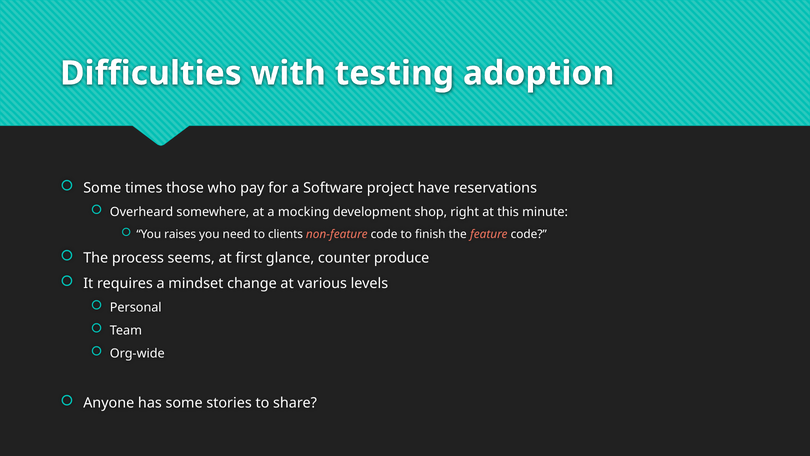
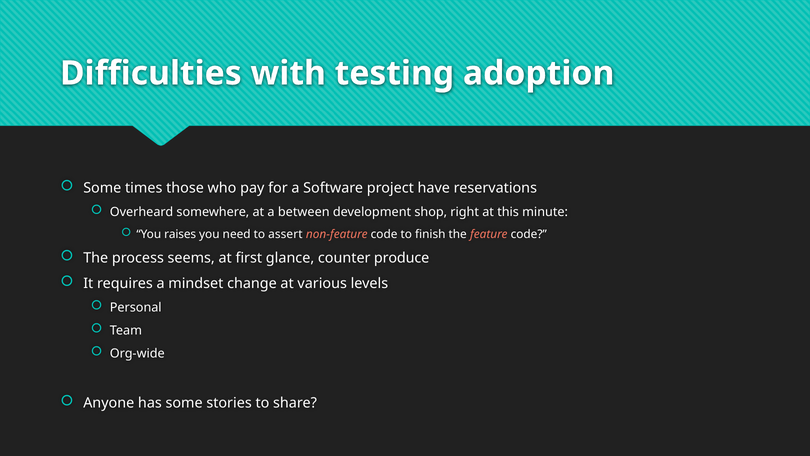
mocking: mocking -> between (304, 212)
clients: clients -> assert (285, 234)
